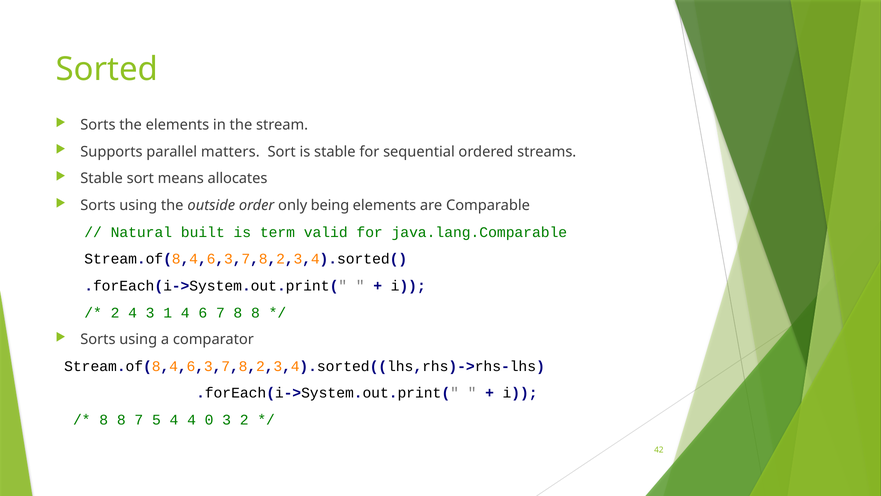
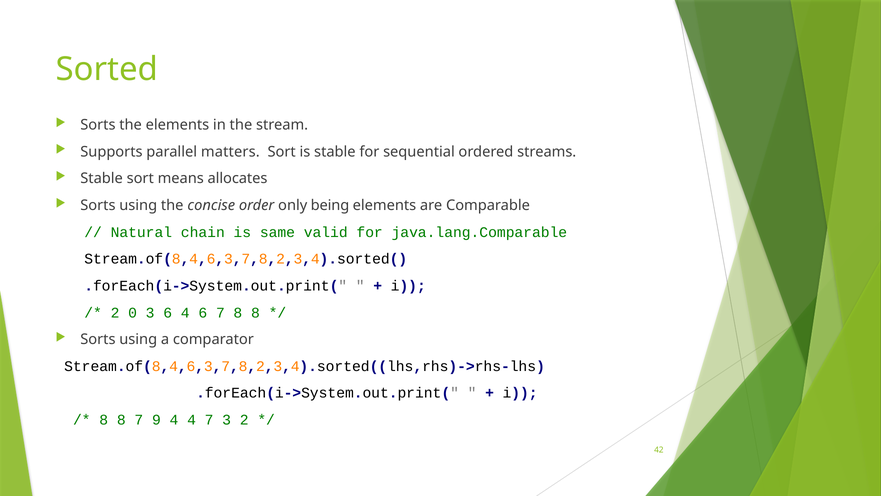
outside: outside -> concise (211, 205)
built: built -> chain (203, 232)
term: term -> same (277, 232)
2 4: 4 -> 0 (133, 312)
3 1: 1 -> 6 (168, 312)
5: 5 -> 9 (156, 420)
4 0: 0 -> 7 (209, 420)
